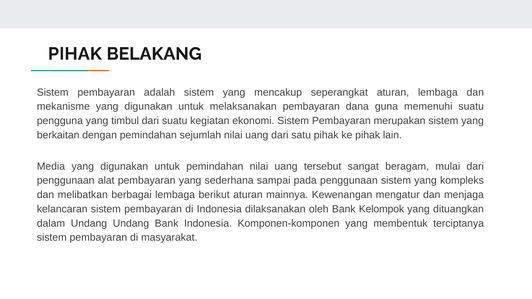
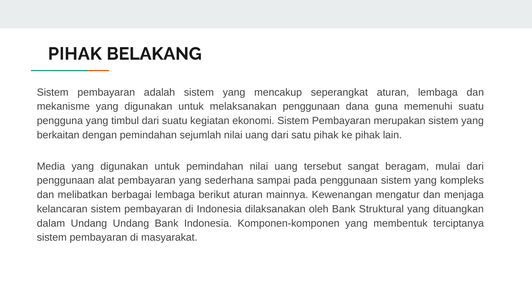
melaksanakan pembayaran: pembayaran -> penggunaan (311, 107)
Kelompok: Kelompok -> Struktural (381, 209)
